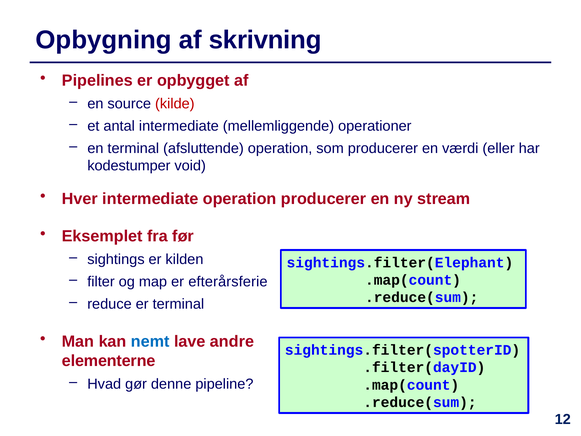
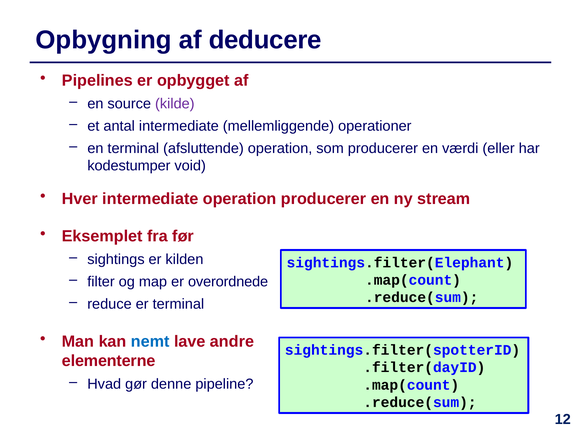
skrivning: skrivning -> deducere (265, 40)
kilde colour: red -> purple (175, 104)
efterårsferie: efterårsferie -> overordnede (228, 282)
